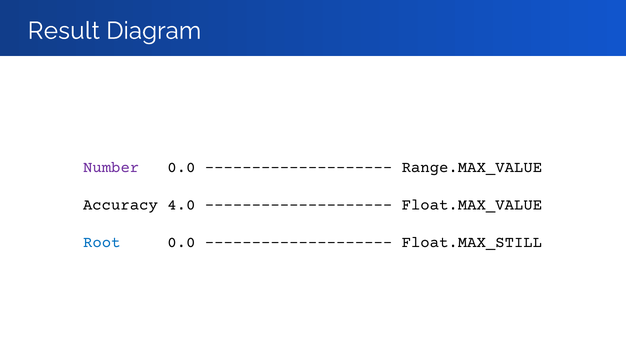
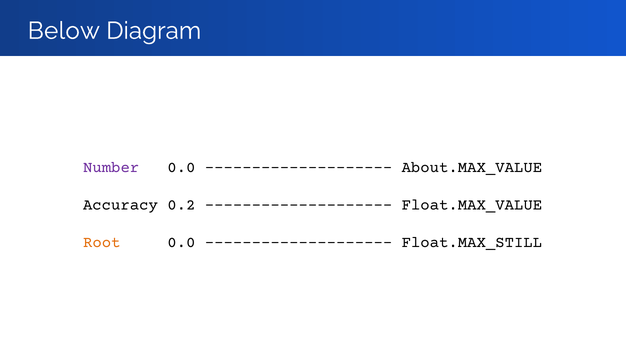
Result: Result -> Below (64, 31)
Range.MAX_VALUE: Range.MAX_VALUE -> About.MAX_VALUE (472, 167)
4.0: 4.0 -> 0.2 (181, 205)
Root colour: blue -> orange (102, 242)
